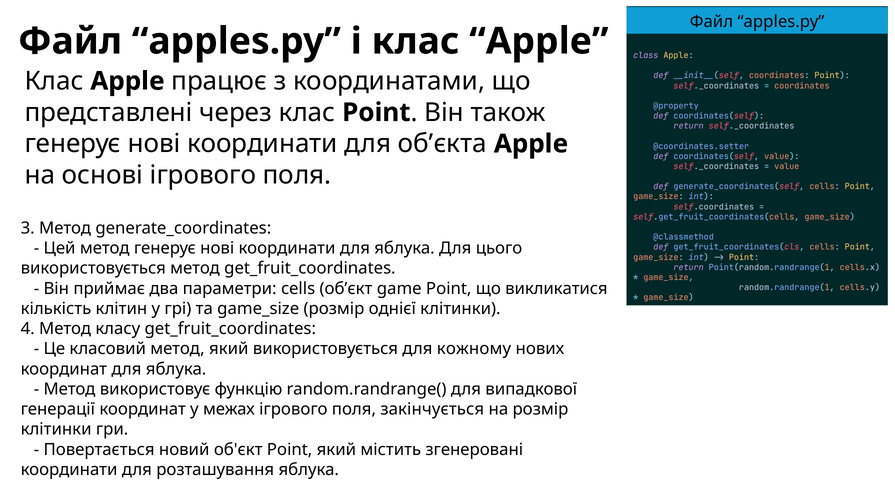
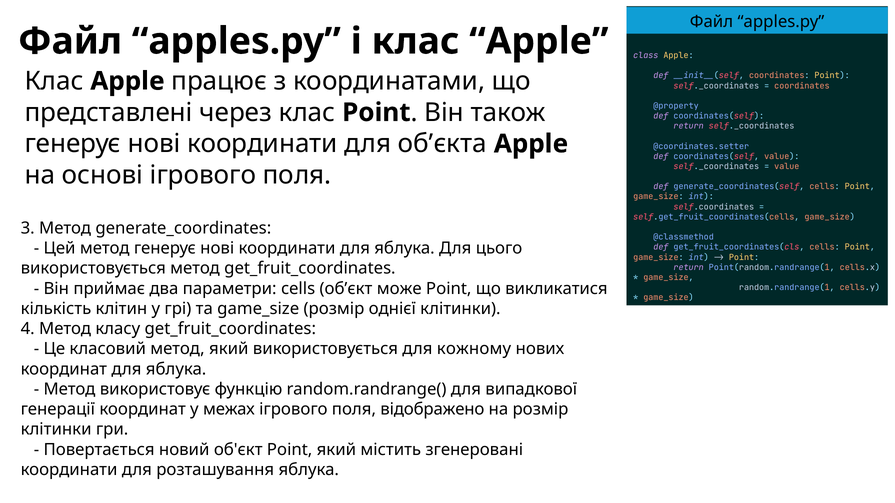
game: game -> може (399, 289)
закінчується: закінчується -> відображено (432, 410)
